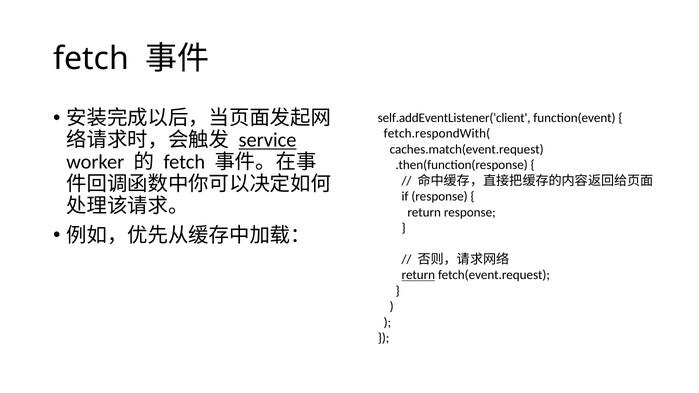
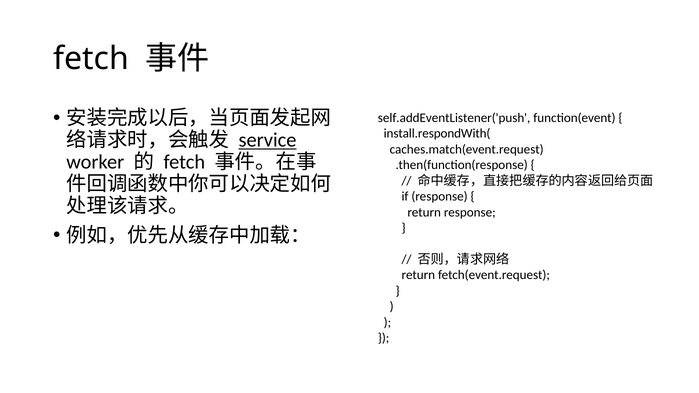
self.addEventListener('client: self.addEventListener('client -> self.addEventListener('push (454, 118)
fetch.respondWith(: fetch.respondWith( -> install.respondWith( (437, 134)
return underline: present -> none (418, 275)
